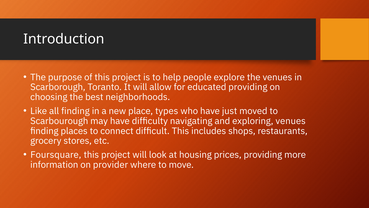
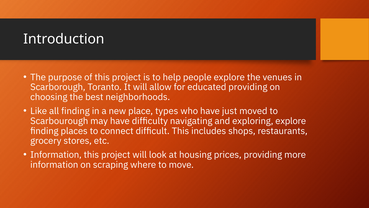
exploring venues: venues -> explore (291, 121)
Foursquare: Foursquare -> Information (56, 154)
provider: provider -> scraping (111, 164)
